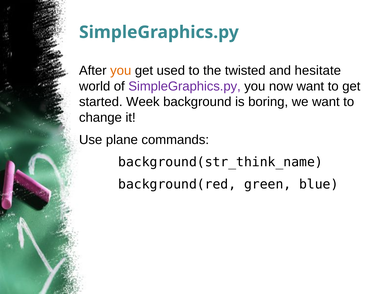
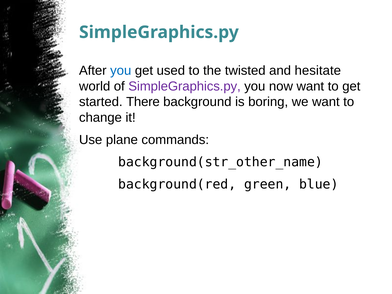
you colour: orange -> blue (121, 71)
Week: Week -> There (143, 102)
background(str_think_name: background(str_think_name -> background(str_other_name (220, 162)
